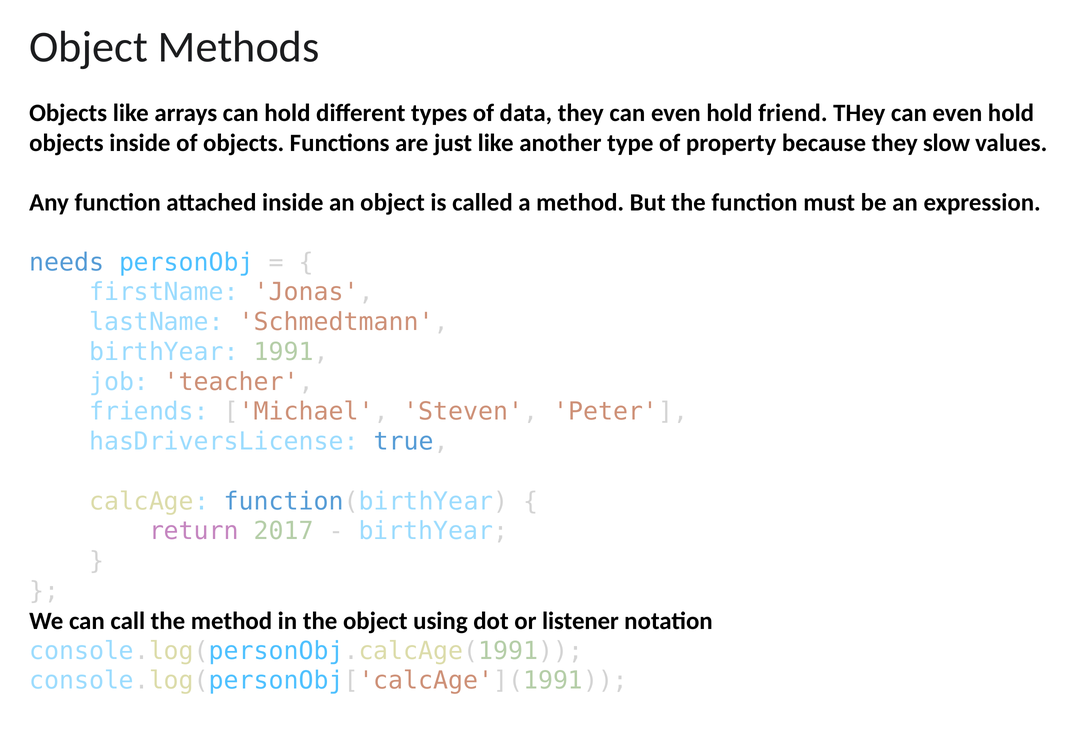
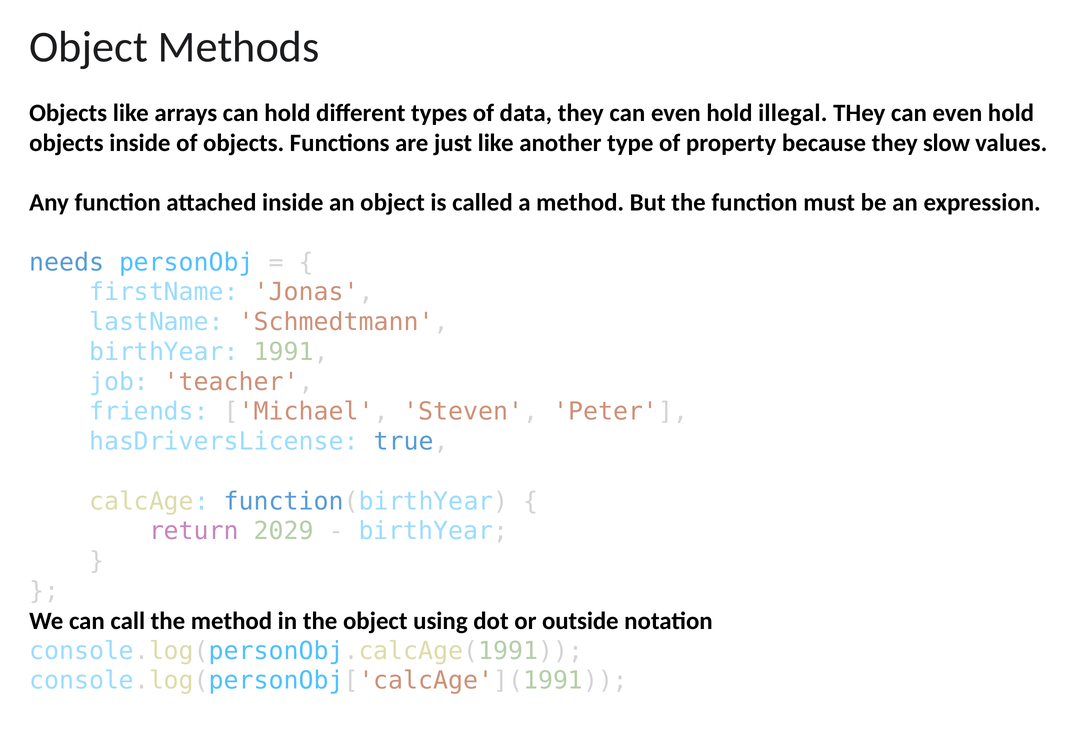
friend: friend -> illegal (793, 113)
2017: 2017 -> 2029 (284, 531)
listener: listener -> outside (580, 621)
